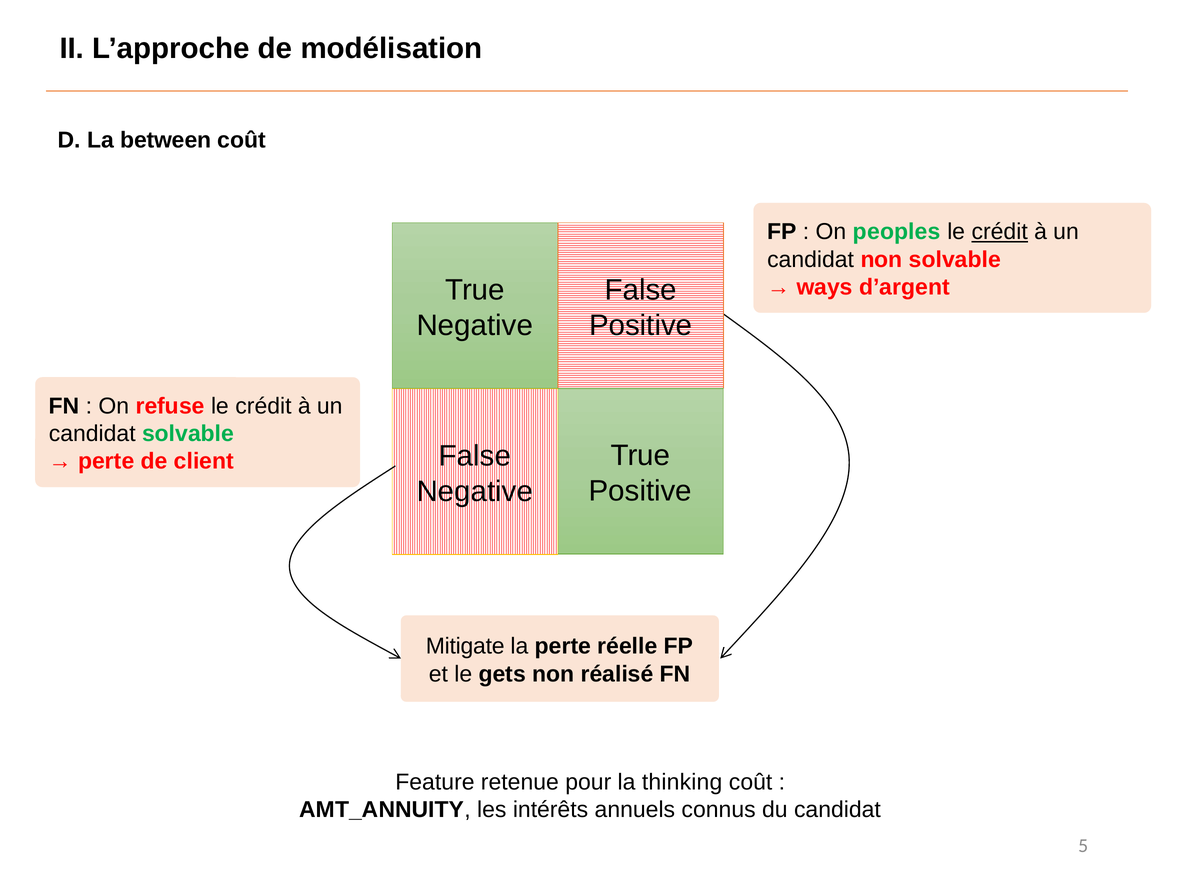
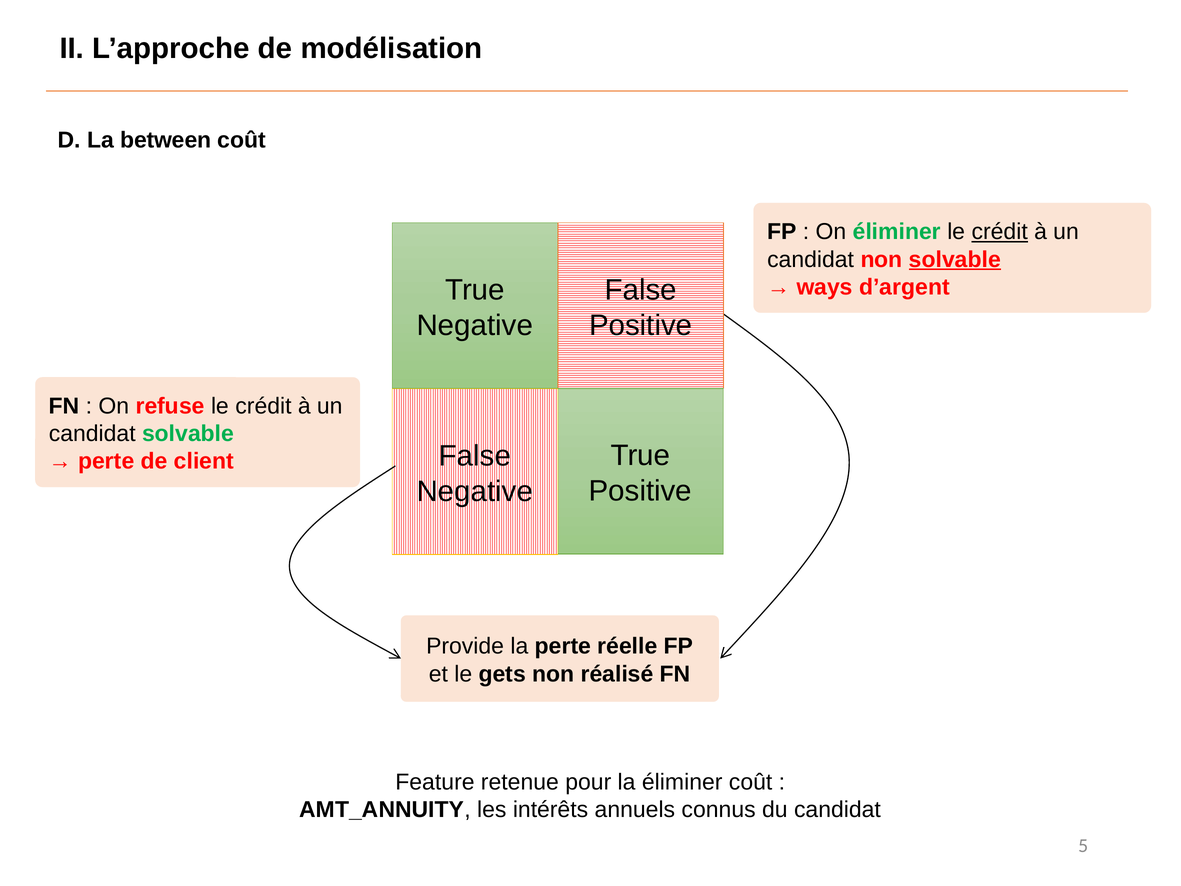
On peoples: peoples -> éliminer (897, 232)
solvable underline: none -> present (955, 259)
Mitigate: Mitigate -> Provide (465, 646)
la thinking: thinking -> éliminer (682, 782)
